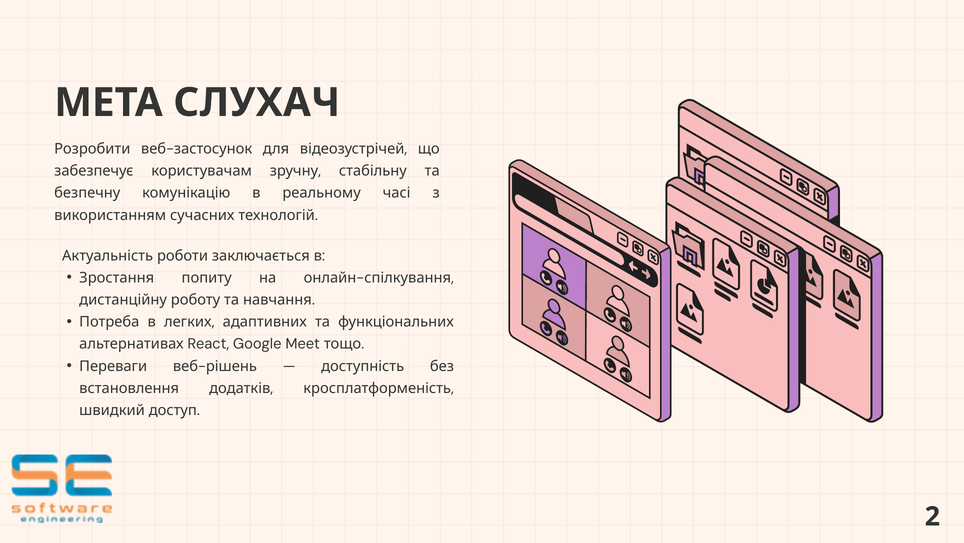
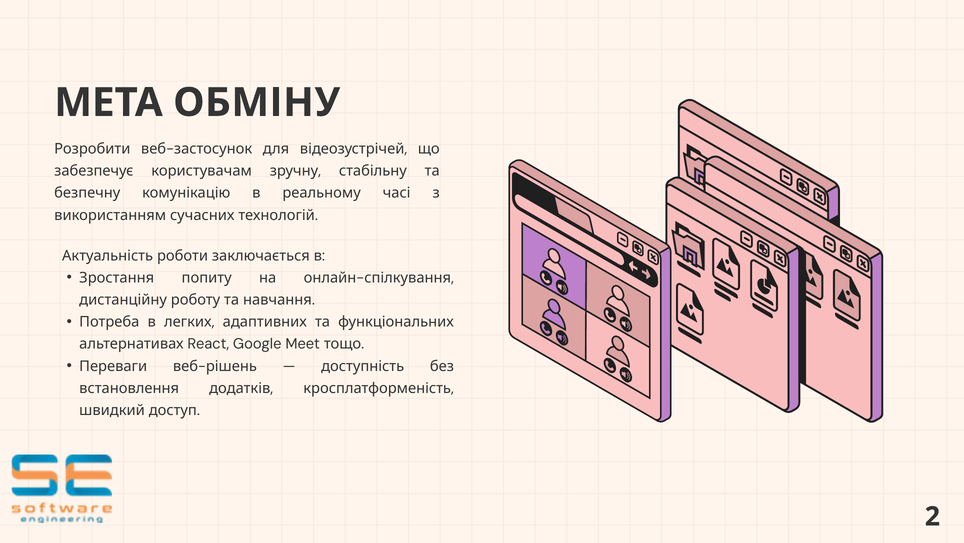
СЛУХАЧ: СЛУХАЧ -> ОБМІНУ (257, 102)
